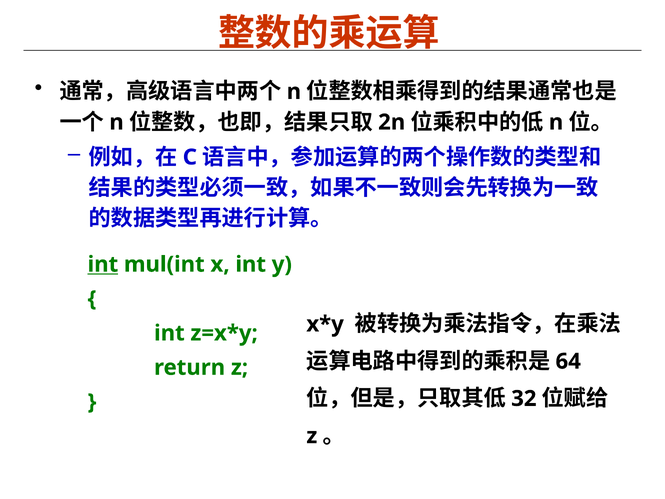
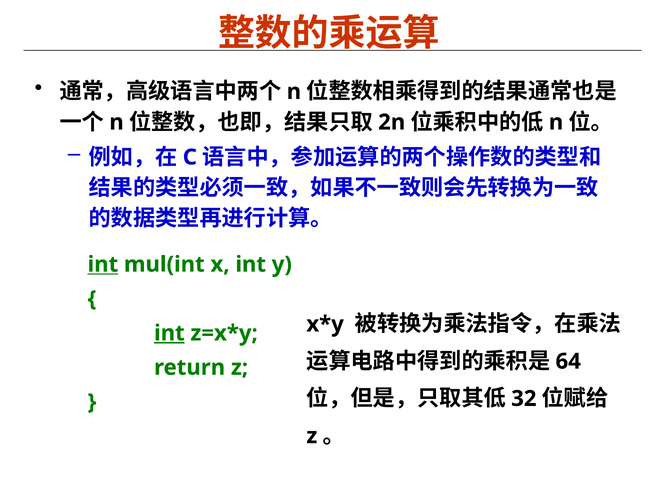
int underline: none -> present (169, 333)
